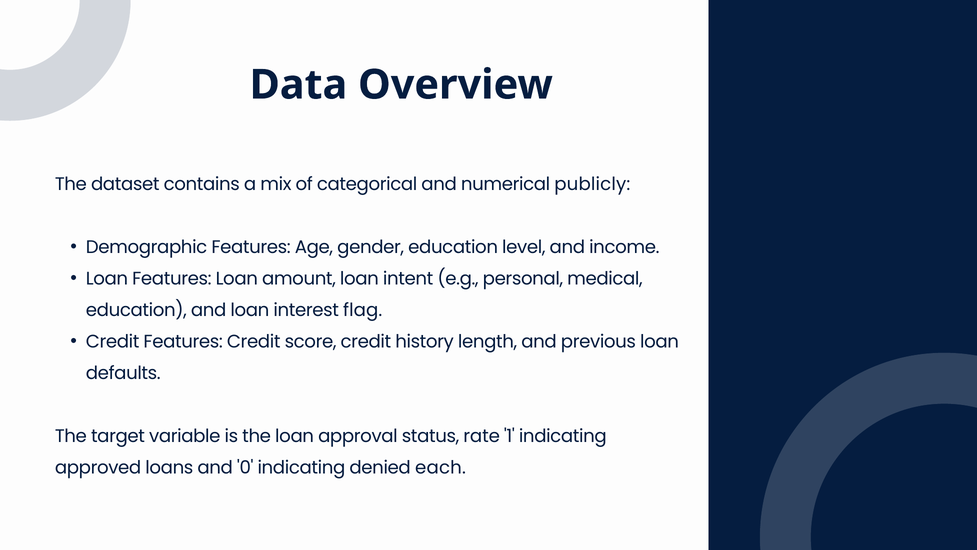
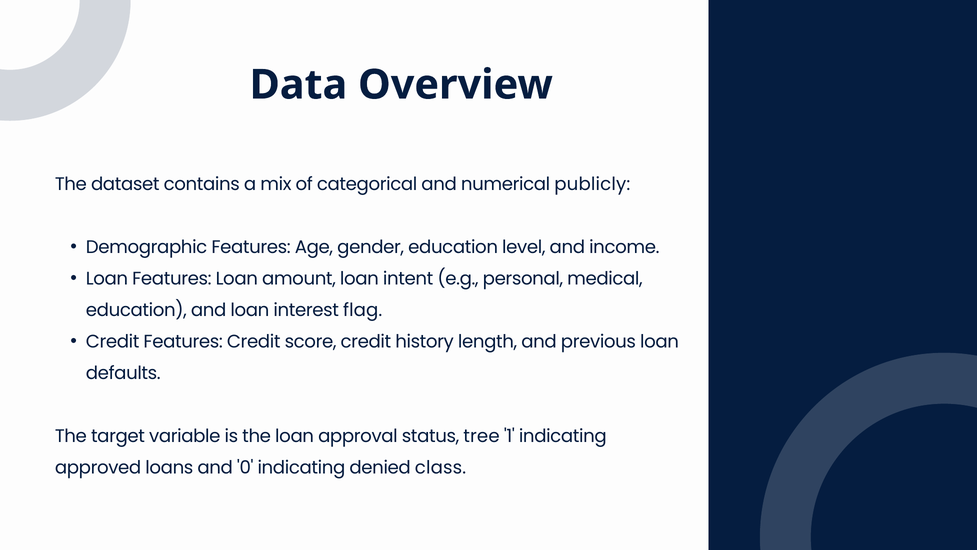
rate: rate -> tree (481, 436)
each: each -> class (440, 467)
